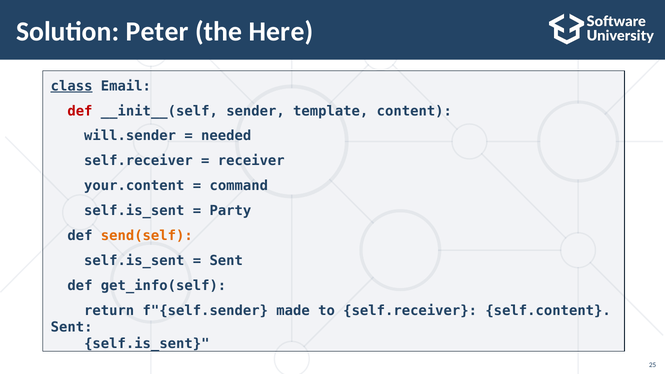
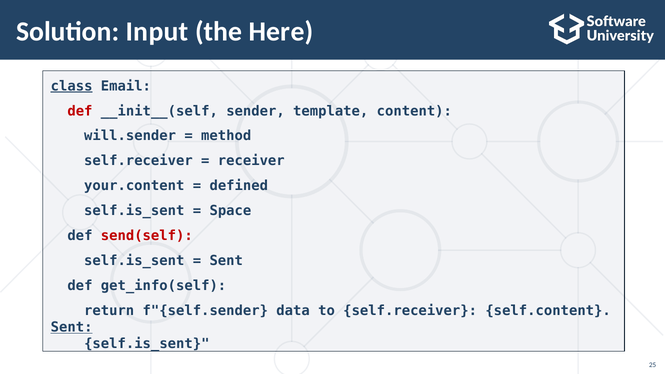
Peter: Peter -> Input (157, 32)
needed: needed -> method (226, 136)
command: command -> defined (239, 186)
Party: Party -> Space (230, 211)
send(self colour: orange -> red (147, 236)
made: made -> data (293, 311)
Sent underline: none -> present (72, 327)
